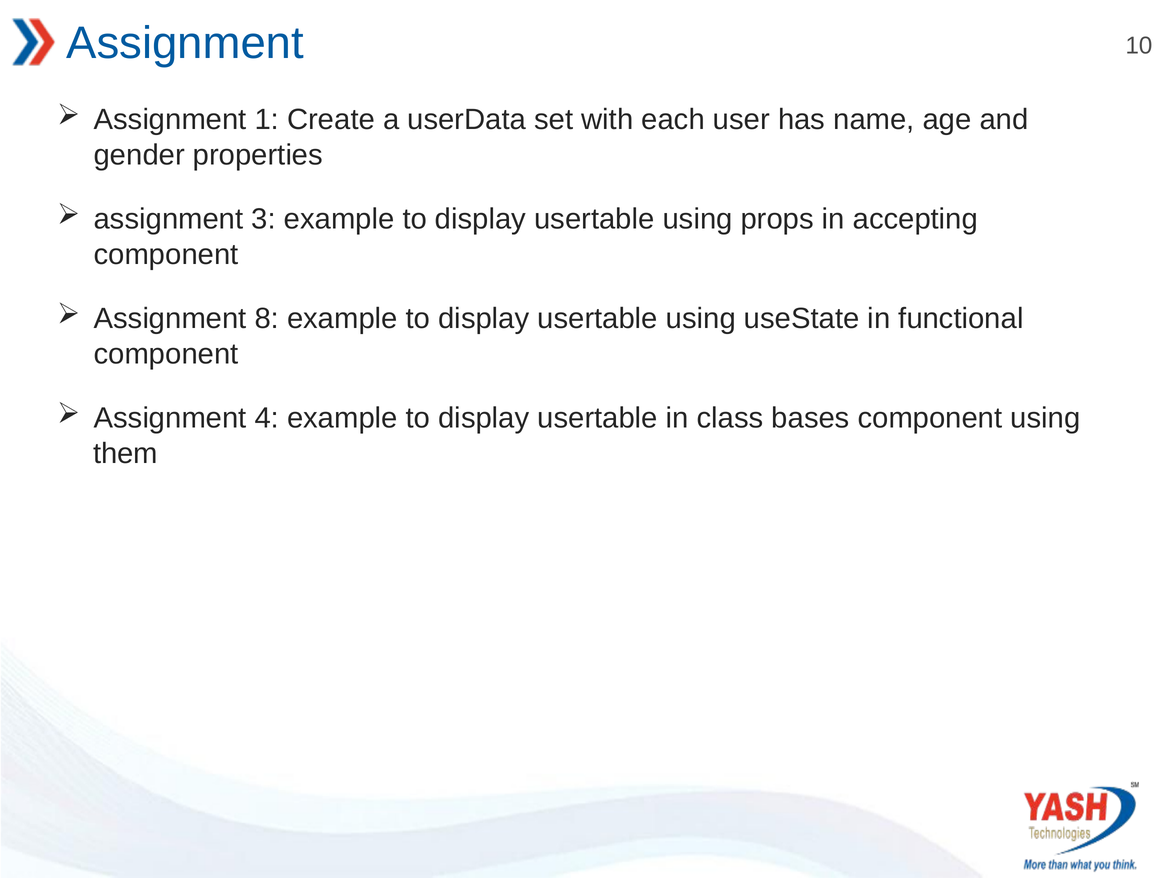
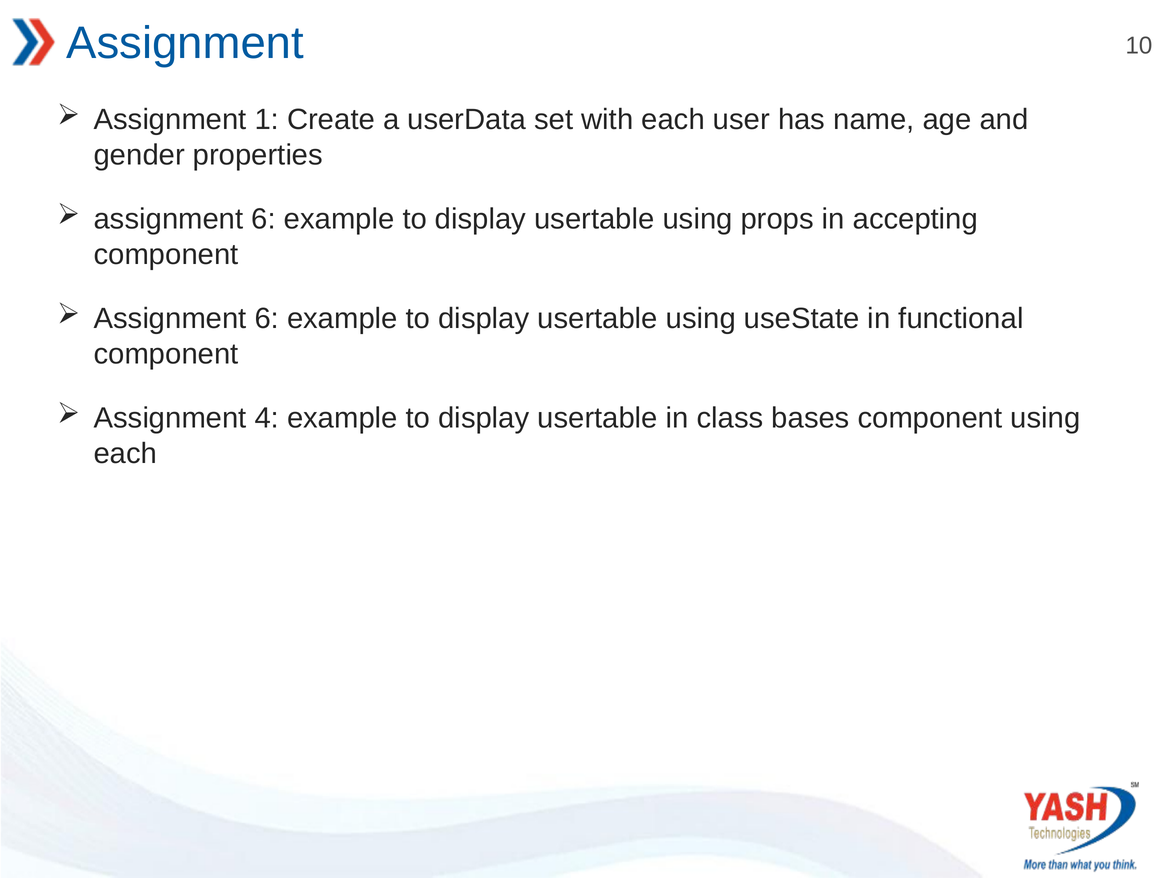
3: 3 -> 6 (264, 219)
8: 8 -> 6 (267, 319)
them: them -> each (125, 454)
